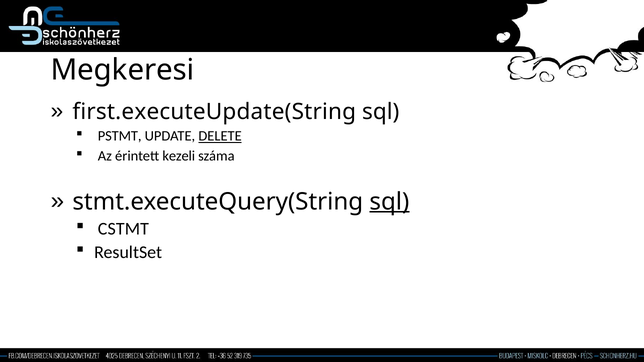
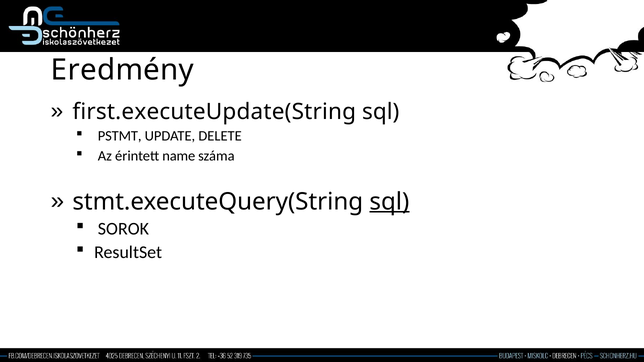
Megkeresi: Megkeresi -> Eredmény (122, 70)
DELETE underline: present -> none (220, 136)
kezeli: kezeli -> name (179, 156)
CSTMT: CSTMT -> SOROK (123, 229)
